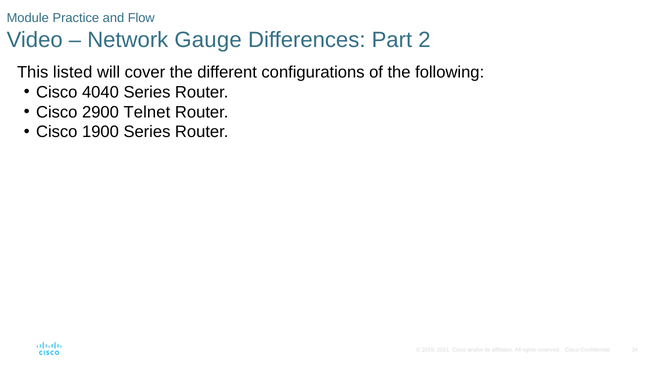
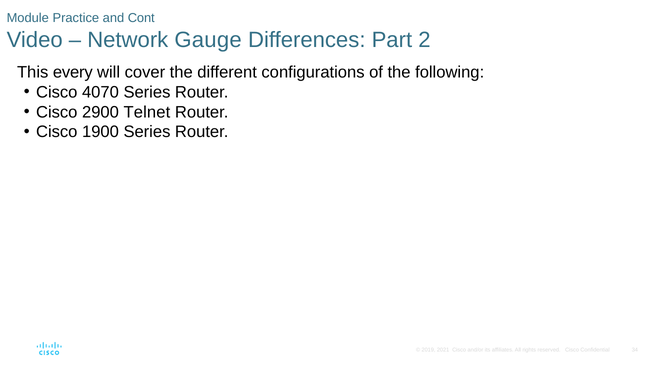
Flow: Flow -> Cont (141, 18)
listed: listed -> every (73, 72)
4040: 4040 -> 4070 (100, 92)
